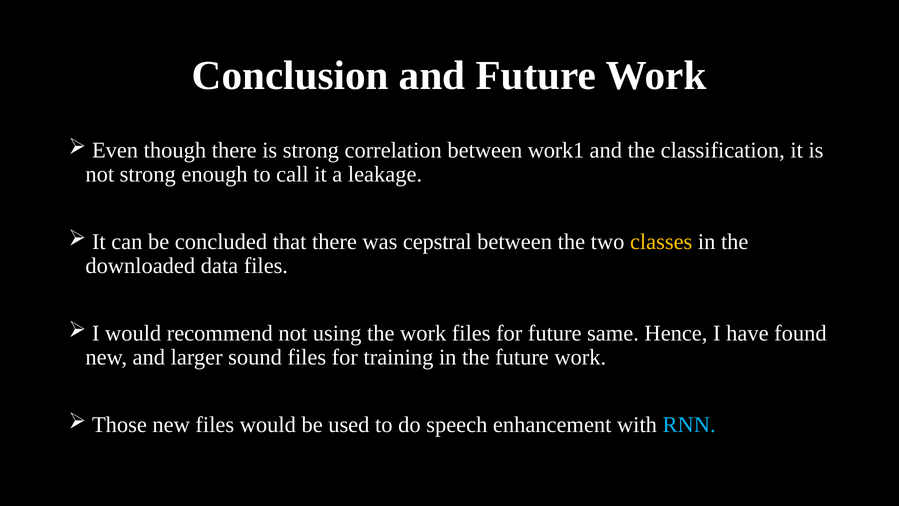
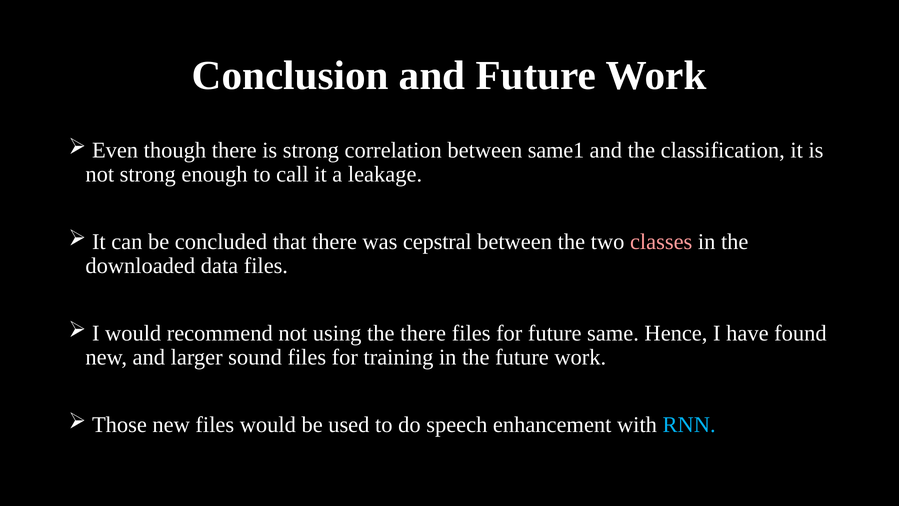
work1: work1 -> same1 (556, 150)
classes colour: yellow -> pink (661, 242)
the work: work -> there (423, 333)
